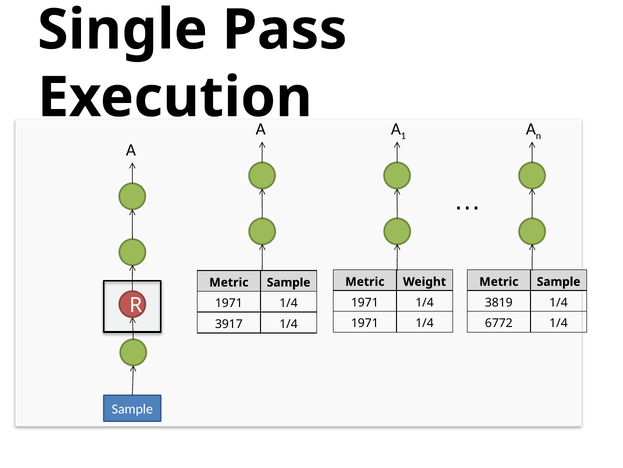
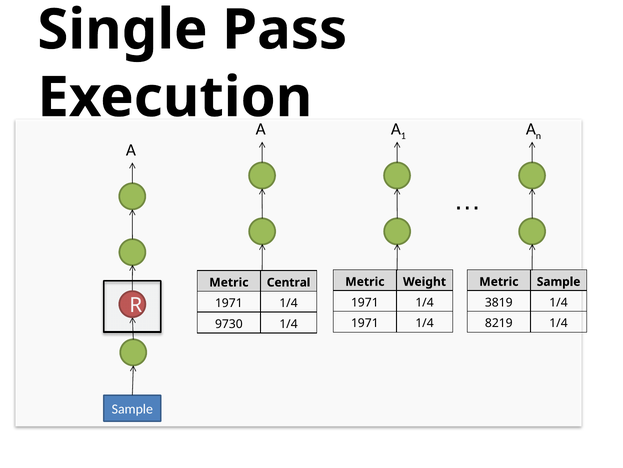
Sample: Sample -> Central (289, 282)
6772: 6772 -> 8219 (499, 323)
3917: 3917 -> 9730 (229, 324)
